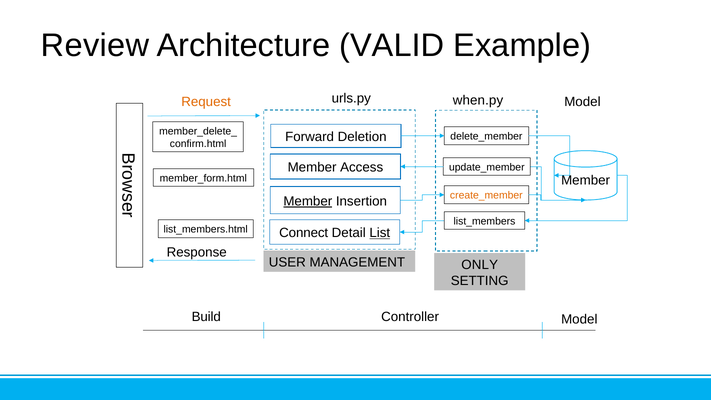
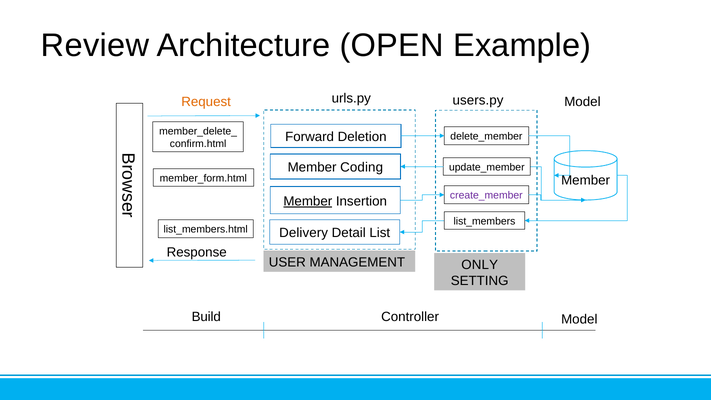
VALID: VALID -> OPEN (392, 46)
when.py: when.py -> users.py (478, 100)
Access: Access -> Coding (362, 167)
create_member colour: orange -> purple (486, 196)
Connect: Connect -> Delivery (304, 233)
List underline: present -> none (380, 233)
